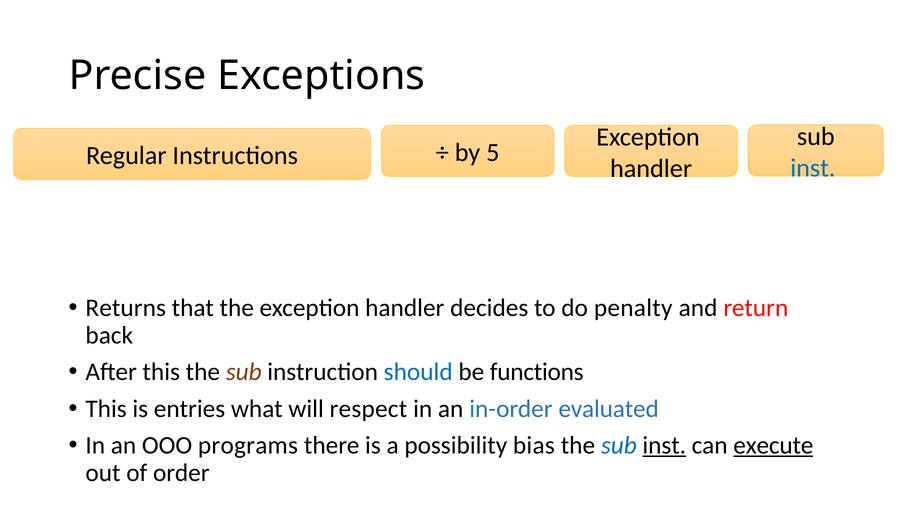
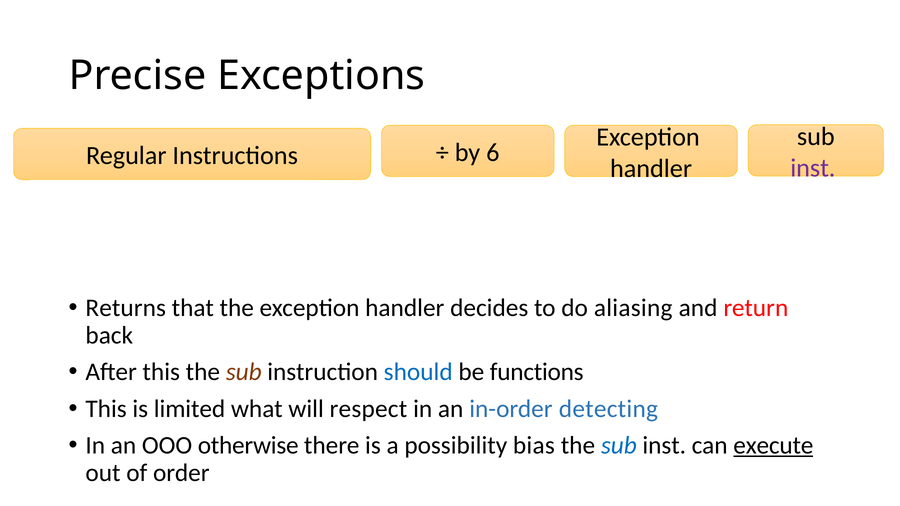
5: 5 -> 6 (493, 153)
inst colour: blue -> purple (813, 168)
penalty: penalty -> aliasing (633, 308)
entries: entries -> limited (190, 409)
evaluated: evaluated -> detecting (608, 409)
programs: programs -> otherwise (248, 446)
inst underline: present -> none (664, 446)
